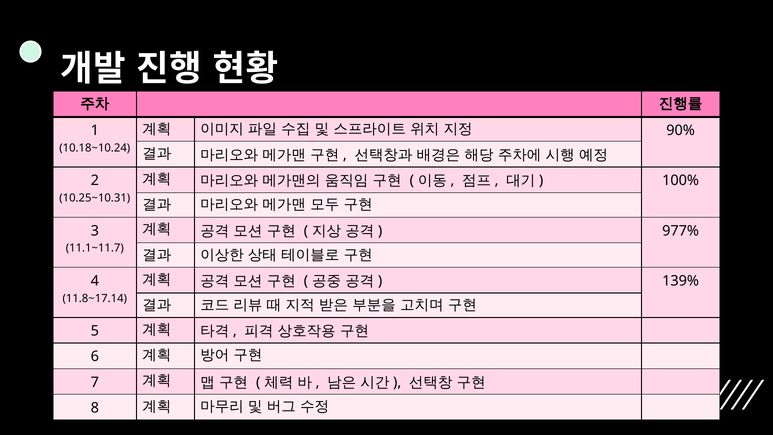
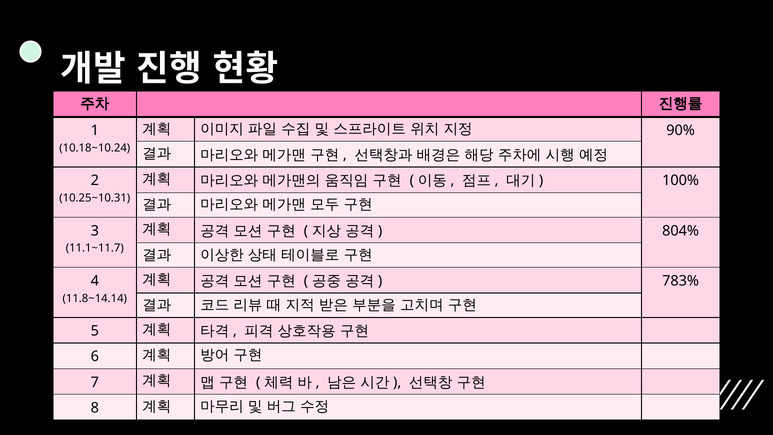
977%: 977% -> 804% (681, 231)
139%: 139% -> 783% (681, 281)
11.8~17.14: 11.8~17.14 -> 11.8~14.14 (95, 298)
